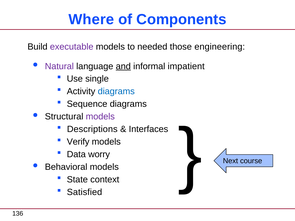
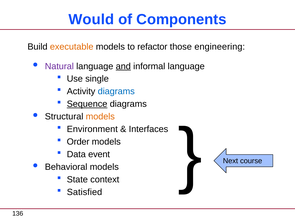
Where: Where -> Would (91, 19)
executable colour: purple -> orange (72, 47)
needed: needed -> refactor (152, 47)
informal impatient: impatient -> language (186, 66)
Sequence underline: none -> present (87, 104)
models colour: purple -> orange (100, 117)
Descriptions: Descriptions -> Environment (92, 129)
Verify: Verify -> Order (78, 142)
worry: worry -> event (99, 155)
